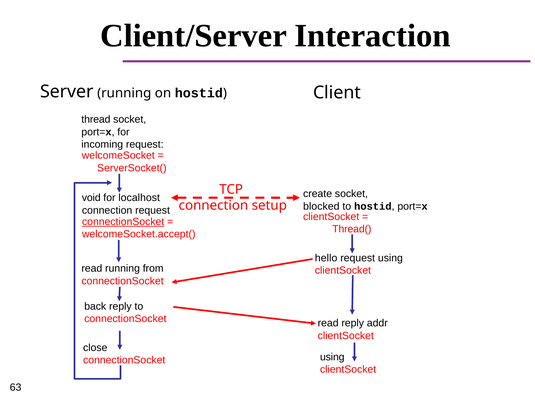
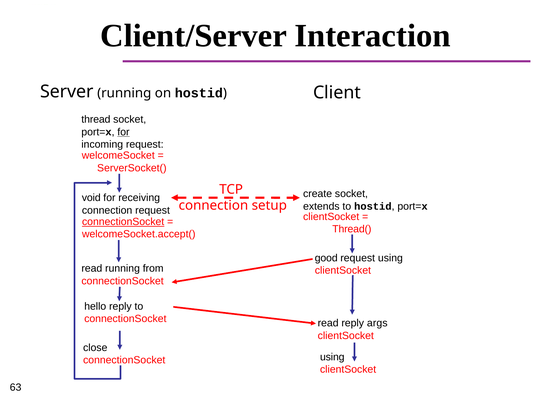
for underline: none -> present (123, 132)
localhost: localhost -> receiving (139, 198)
blocked: blocked -> extends (321, 206)
hello: hello -> good (326, 258)
back: back -> hello (95, 307)
addr: addr -> args (377, 323)
